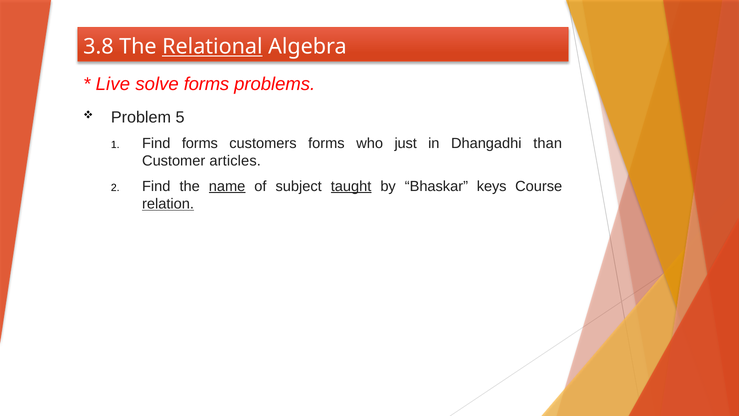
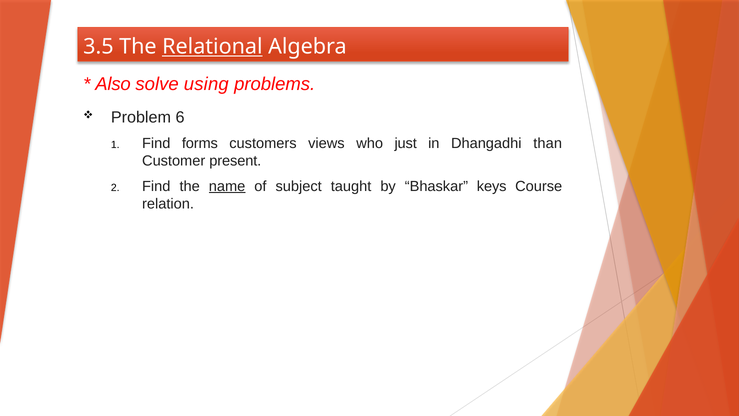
3.8: 3.8 -> 3.5 (98, 47)
Live: Live -> Also (113, 84)
solve forms: forms -> using (206, 84)
5: 5 -> 6 (180, 117)
customers forms: forms -> views (326, 143)
articles: articles -> present (235, 161)
taught underline: present -> none (351, 186)
relation underline: present -> none (168, 204)
